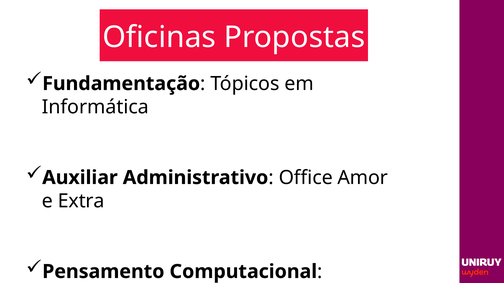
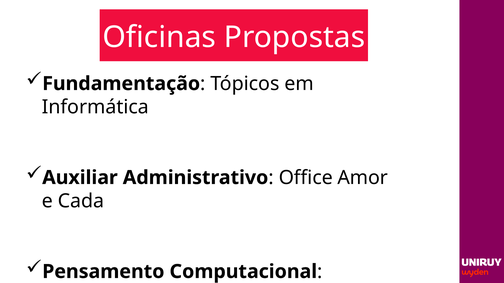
Extra: Extra -> Cada (81, 201)
